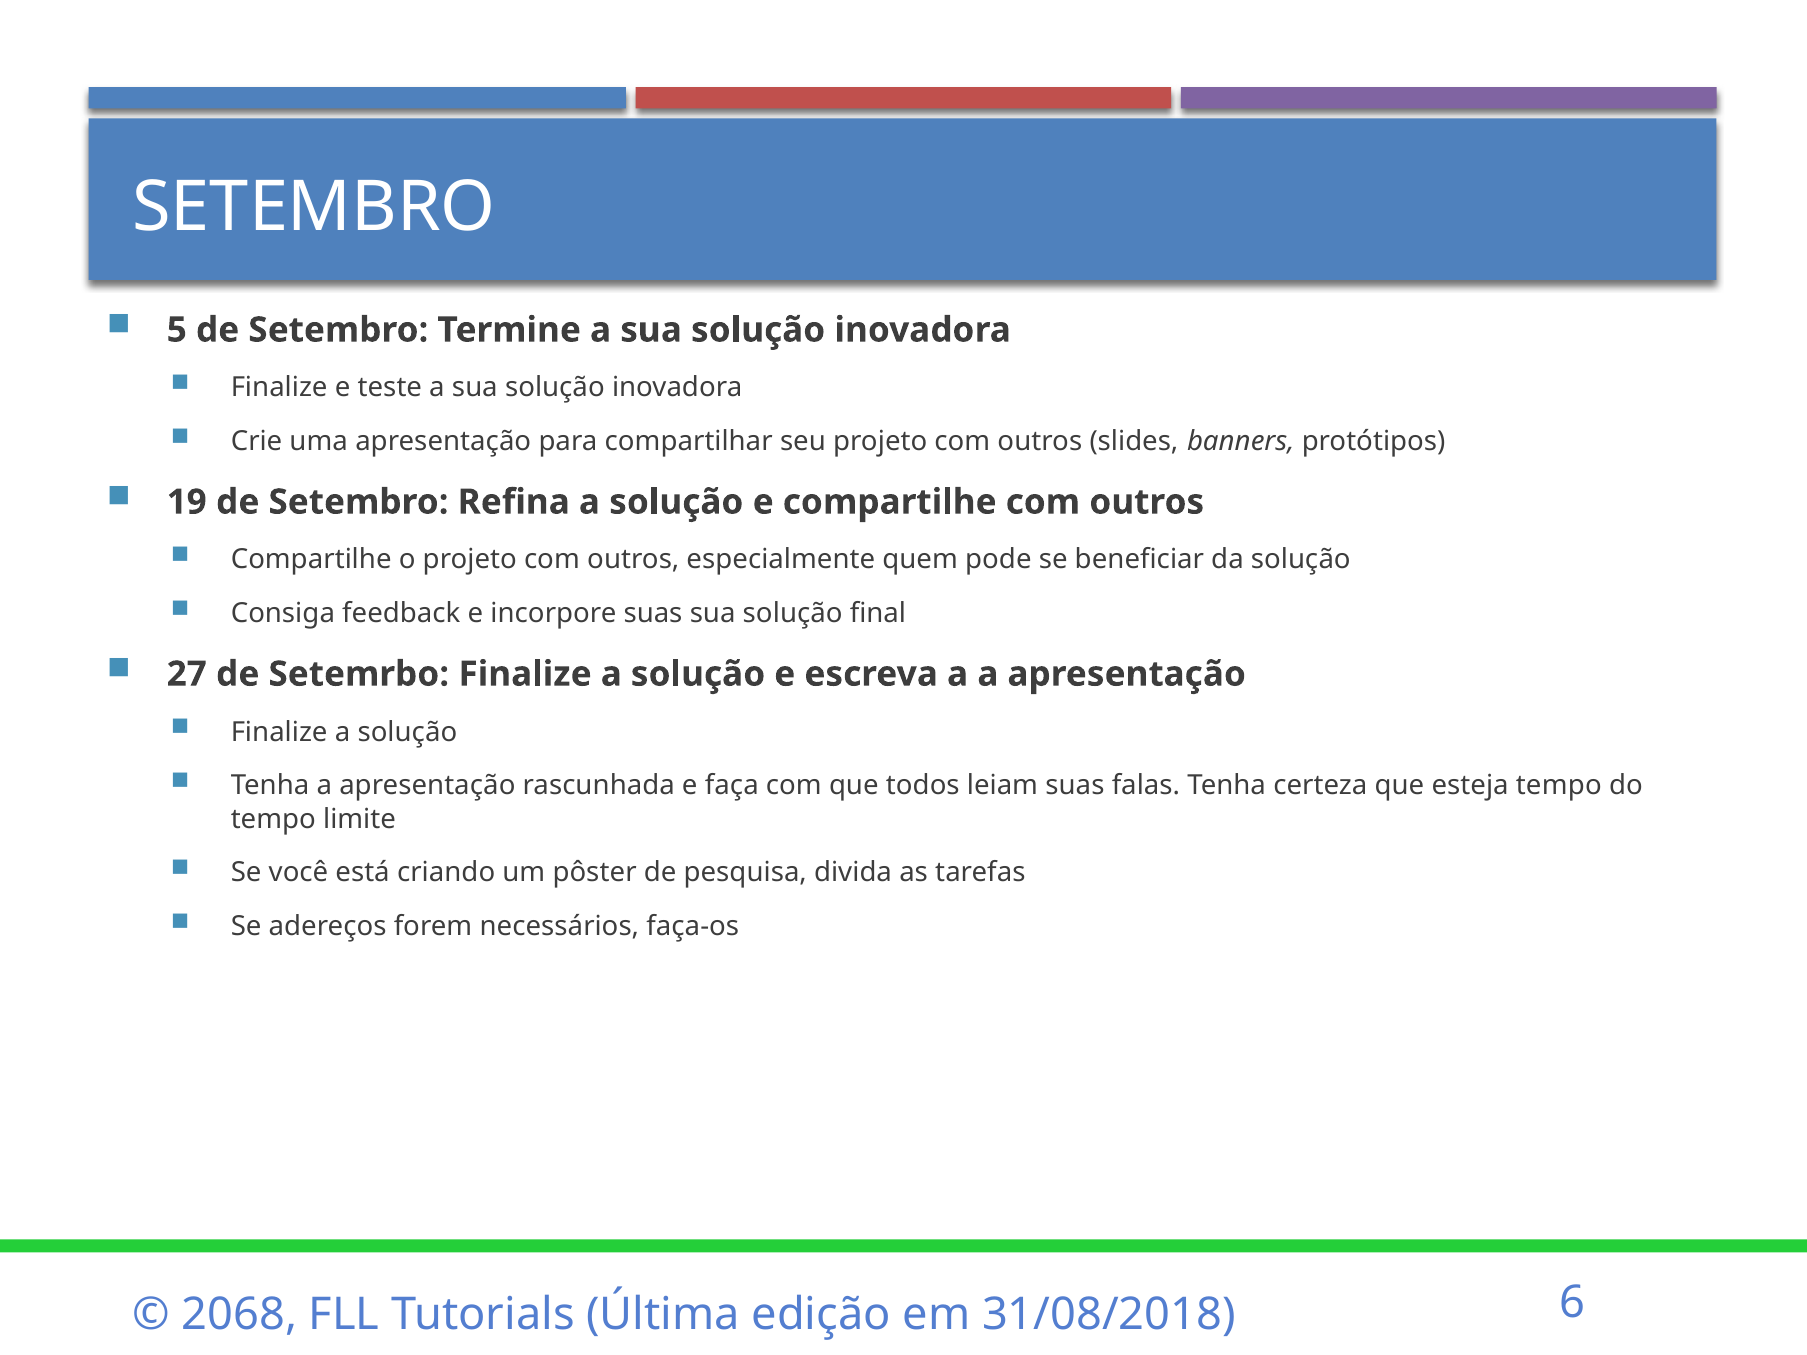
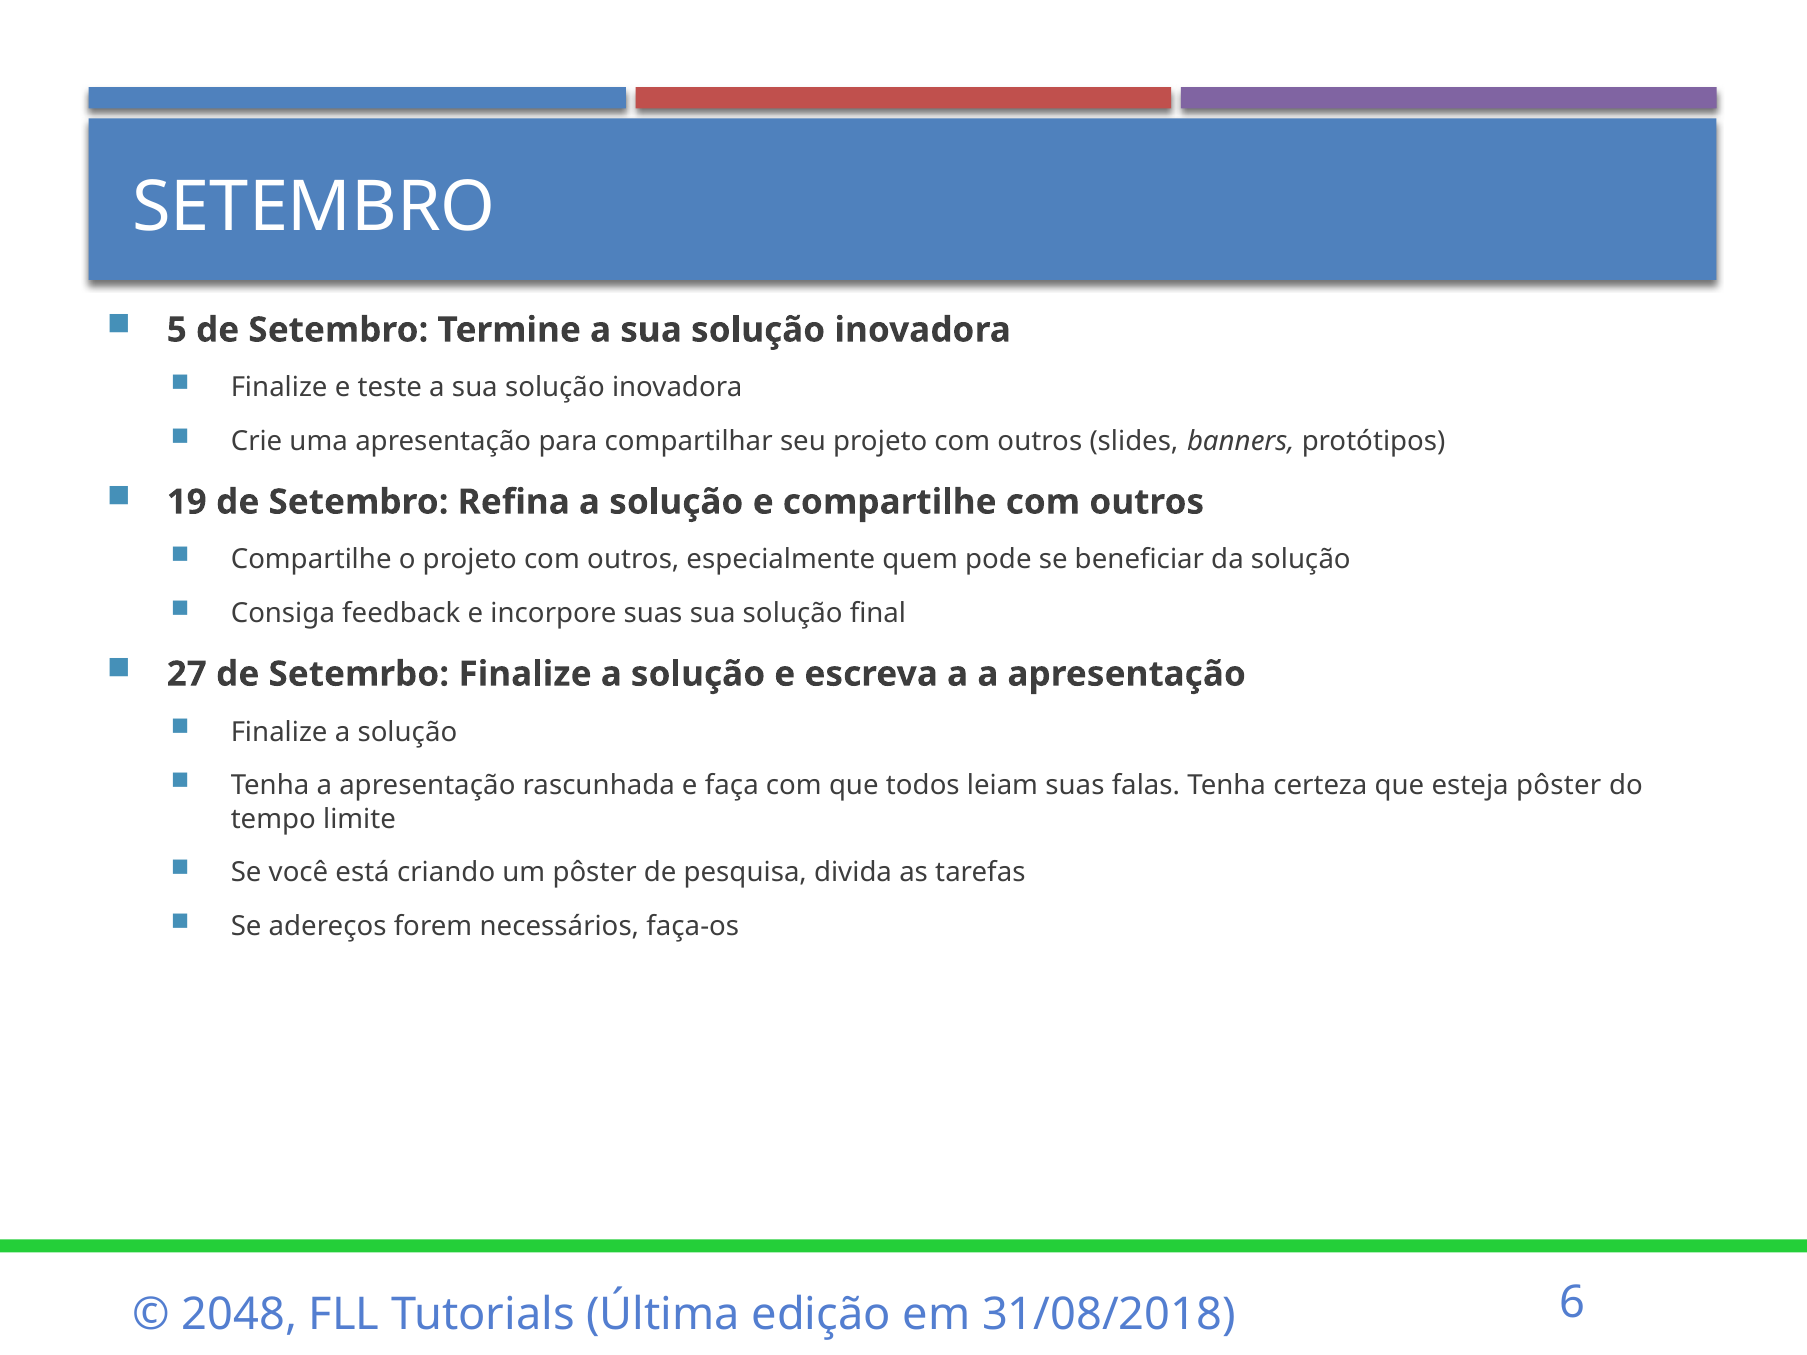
esteja tempo: tempo -> pôster (1559, 786)
2068: 2068 -> 2048 (239, 1315)
